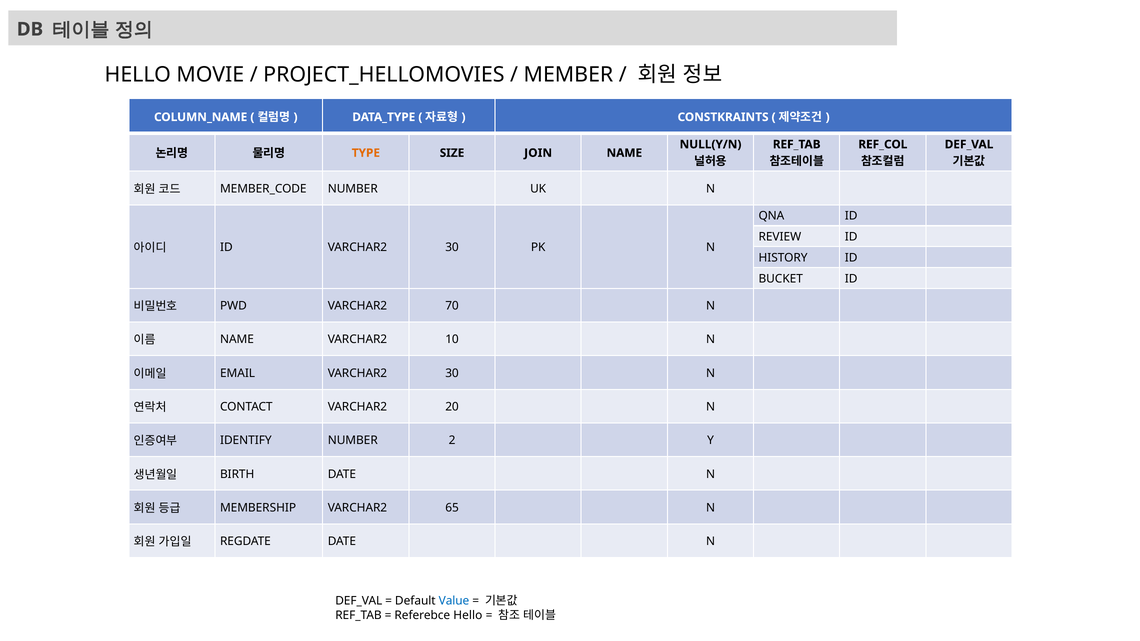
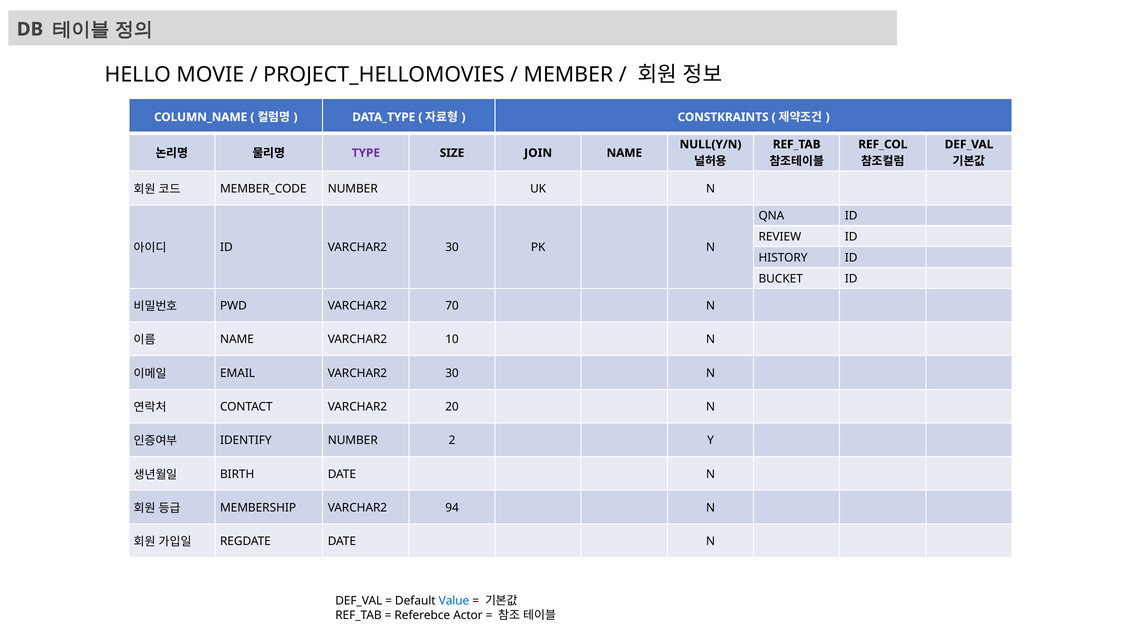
TYPE colour: orange -> purple (366, 153)
65: 65 -> 94 (452, 508)
Referebce Hello: Hello -> Actor (468, 615)
